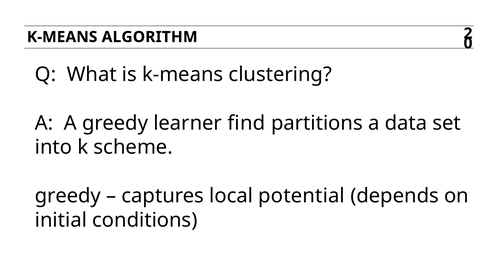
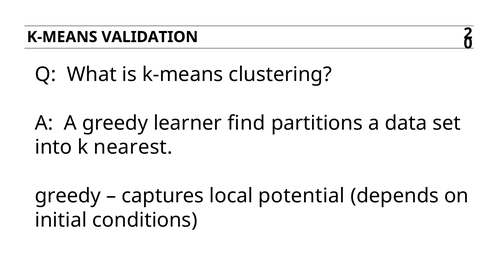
ALGORITHM: ALGORITHM -> VALIDATION (150, 37)
scheme: scheme -> nearest (133, 148)
